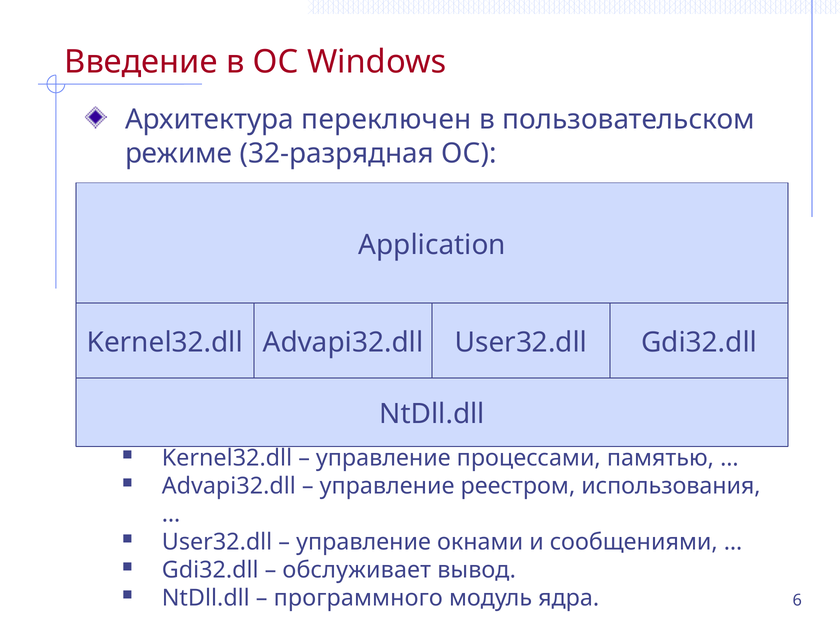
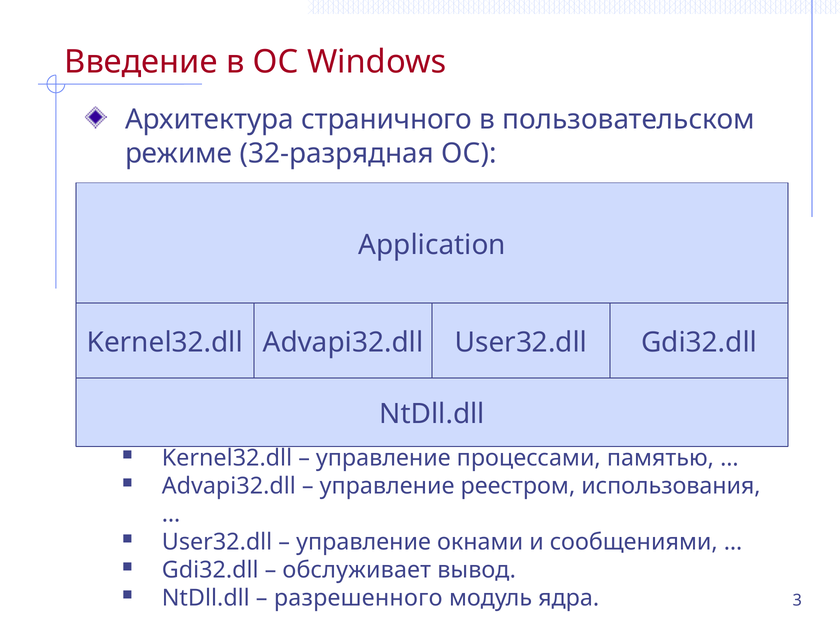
переключен: переключен -> страничного (387, 120)
программного: программного -> разрешенного (358, 598)
6: 6 -> 3 (797, 600)
